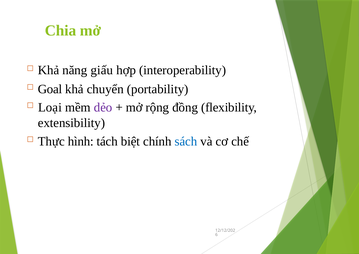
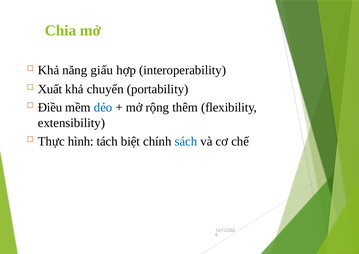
Goal: Goal -> Xuất (50, 89)
Loại: Loại -> Điều (50, 107)
dẻo colour: purple -> blue (103, 107)
đồng: đồng -> thêm (185, 107)
